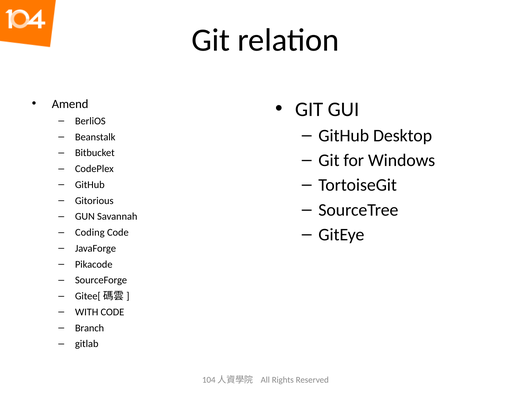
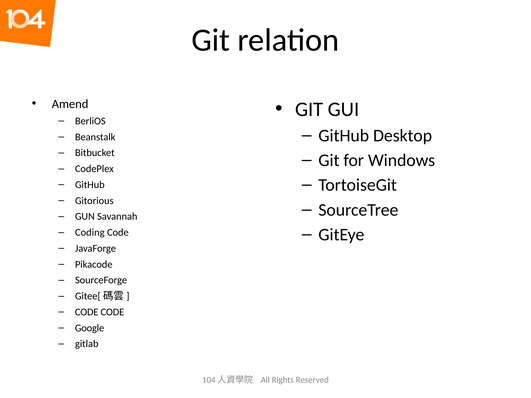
WITH: WITH -> CODE (87, 312)
Branch: Branch -> Google (90, 328)
